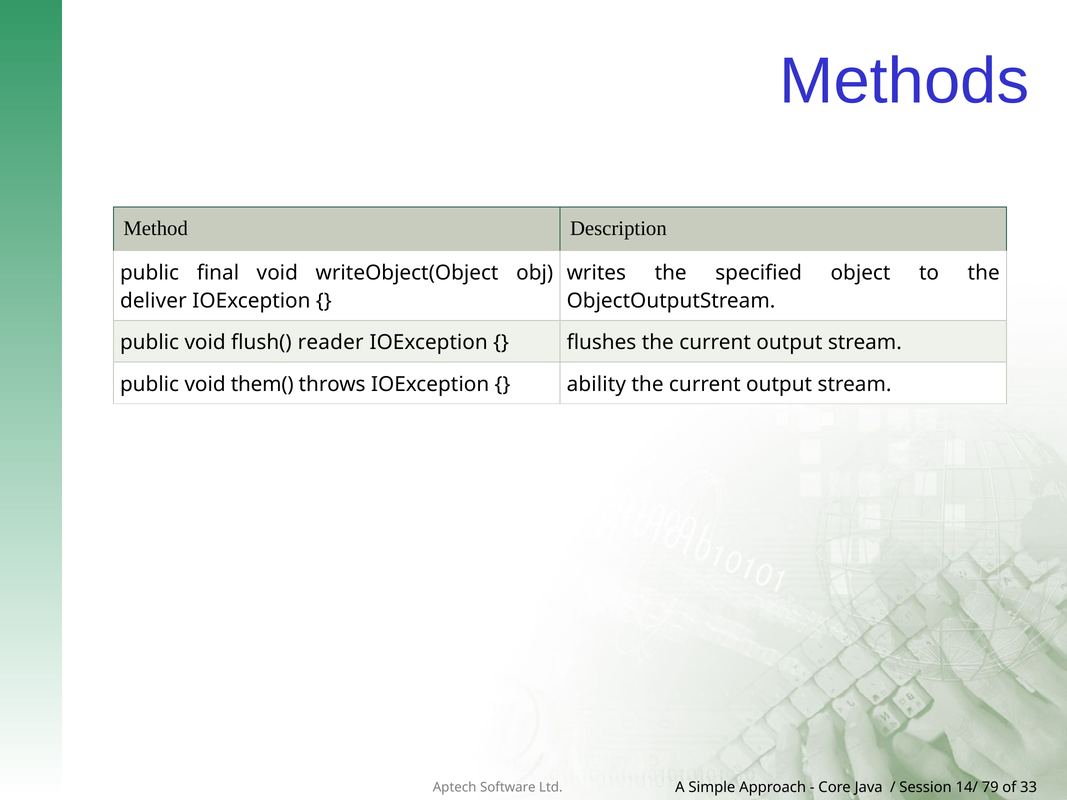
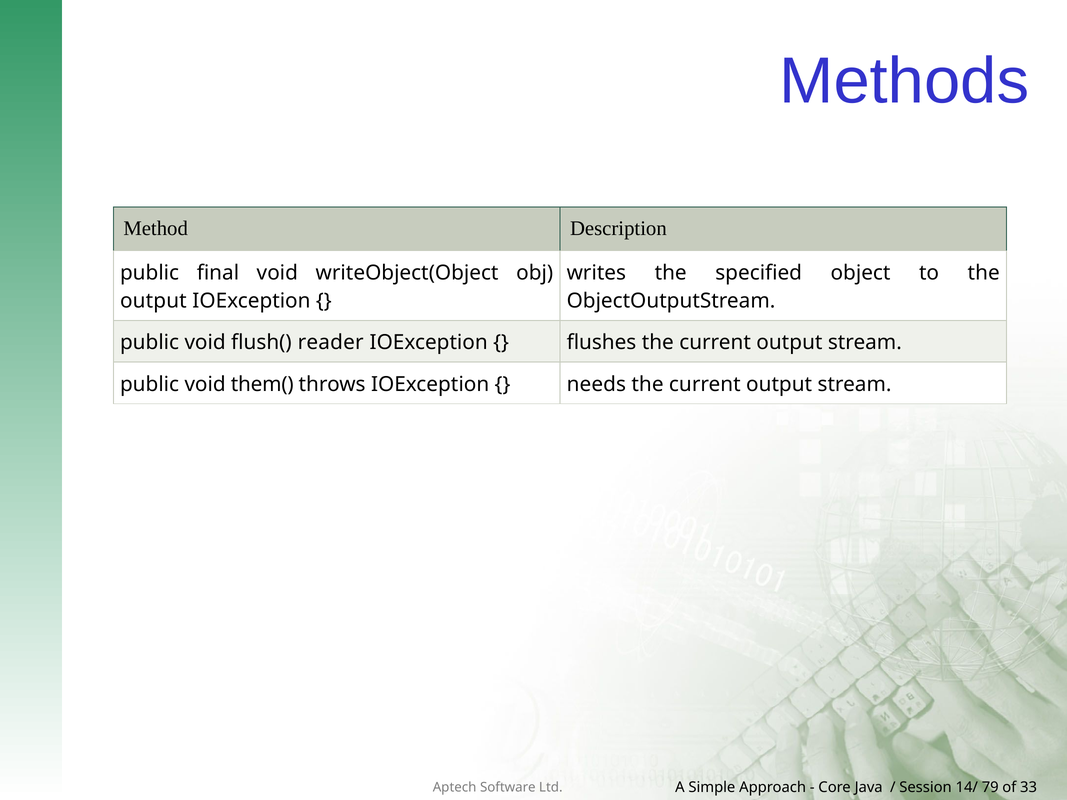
deliver: deliver -> output (153, 301)
ability: ability -> needs (596, 384)
